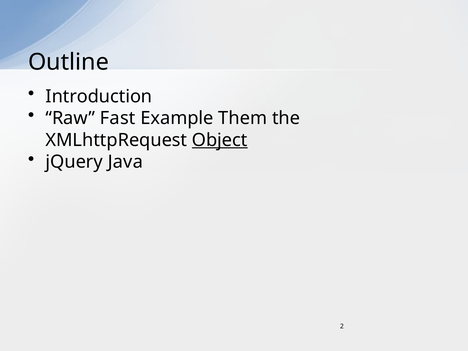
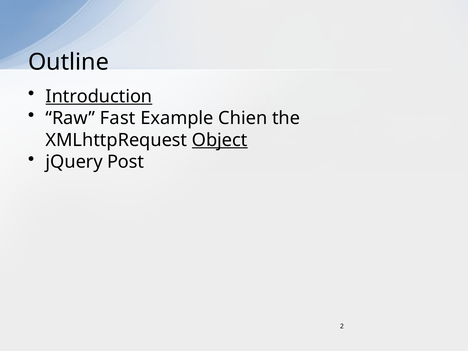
Introduction underline: none -> present (99, 96)
Them: Them -> Chien (243, 118)
Java: Java -> Post (126, 162)
